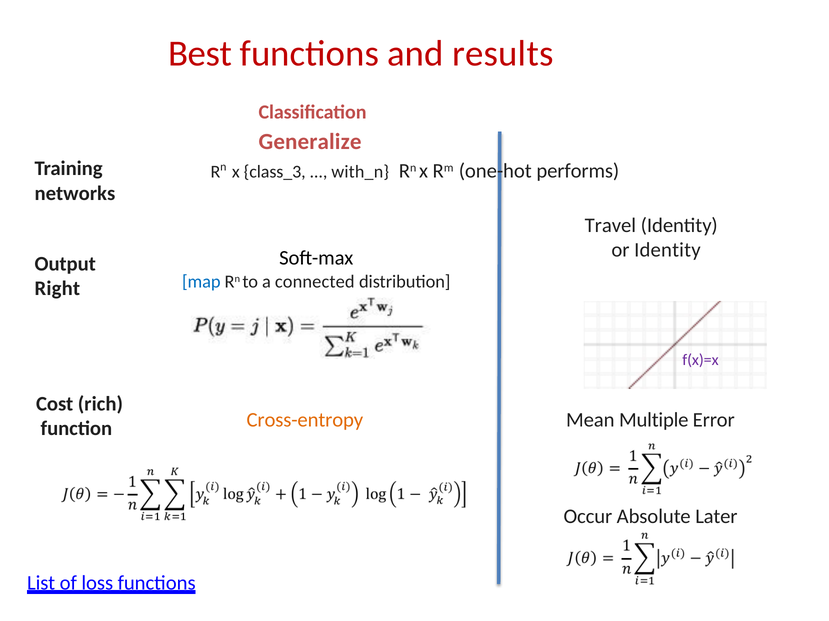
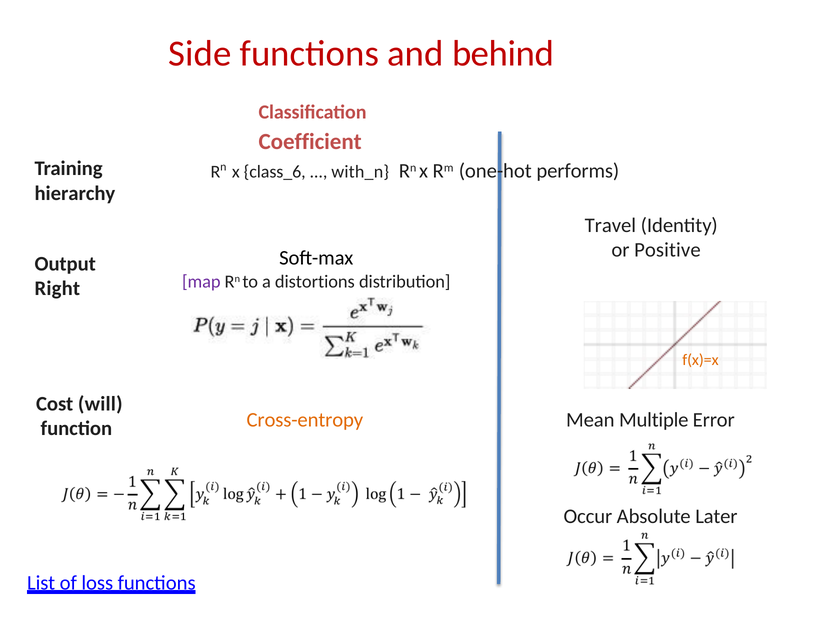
Best: Best -> Side (200, 54)
results: results -> behind (503, 54)
Generalize: Generalize -> Coefficient (310, 142)
class_3: class_3 -> class_6 (275, 172)
networks: networks -> hierarchy (75, 194)
or Identity: Identity -> Positive (667, 250)
map colour: blue -> purple (201, 282)
connected: connected -> distortions (315, 282)
f(x)=x colour: purple -> orange (700, 361)
rich: rich -> will (100, 404)
